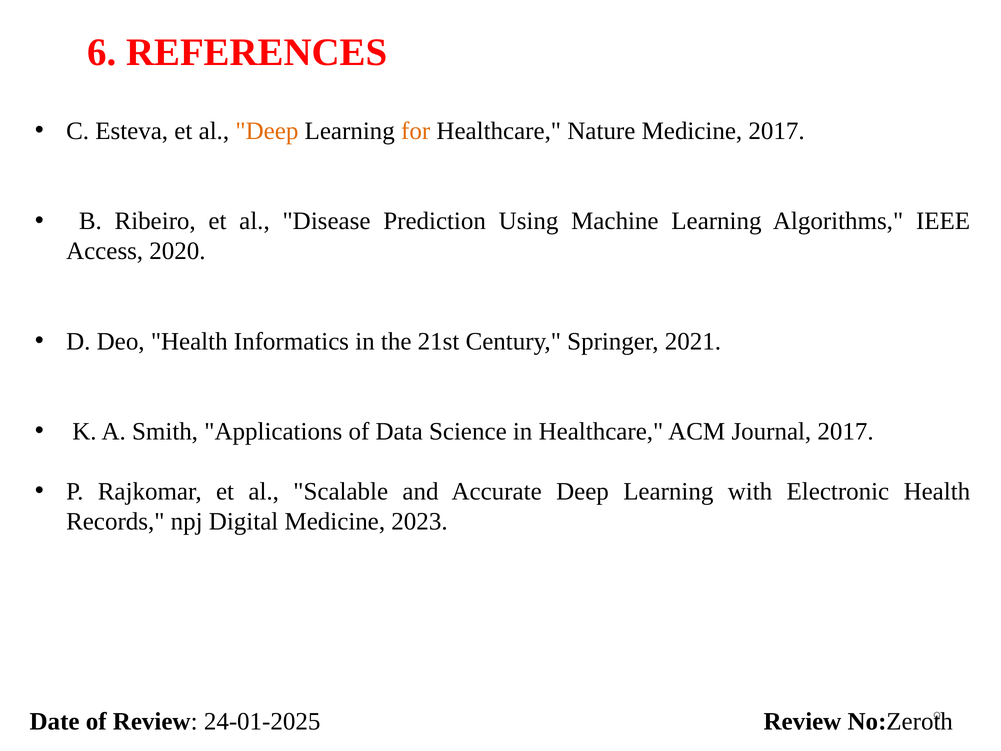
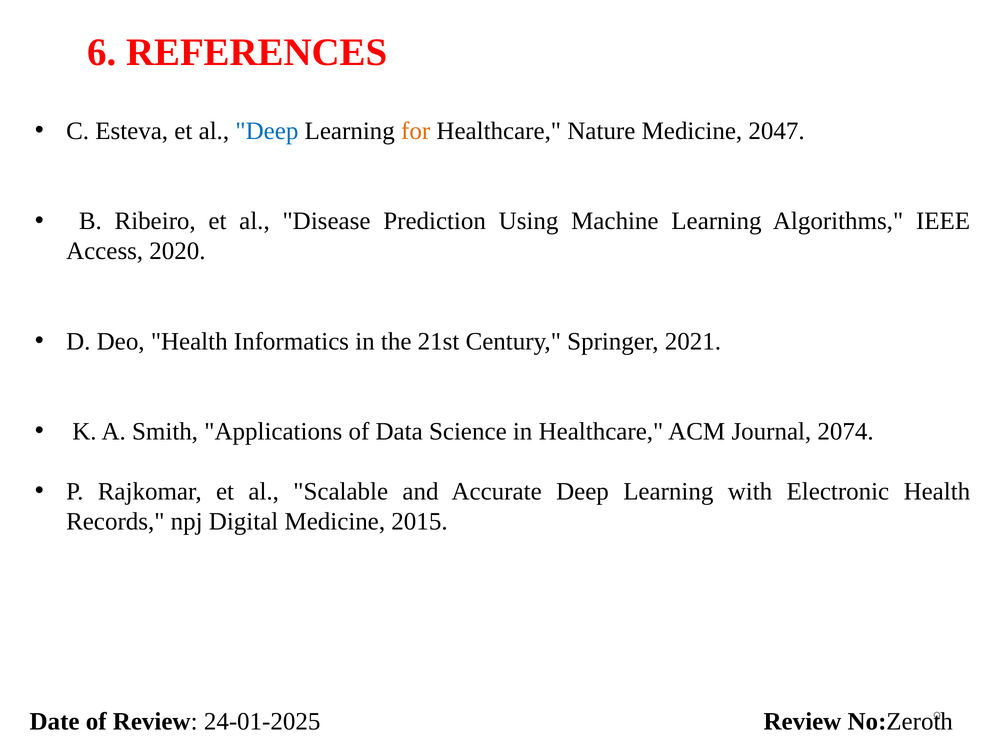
Deep colour: orange -> blue (267, 131)
Medicine 2017: 2017 -> 2047 (777, 131)
Journal 2017: 2017 -> 2074 (846, 431)
2023: 2023 -> 2015 (420, 521)
